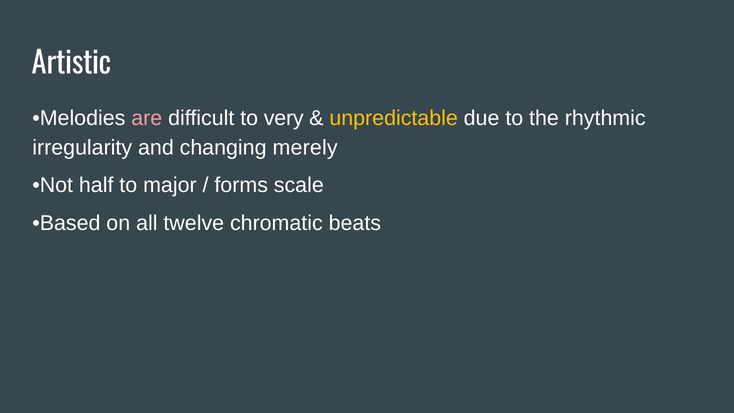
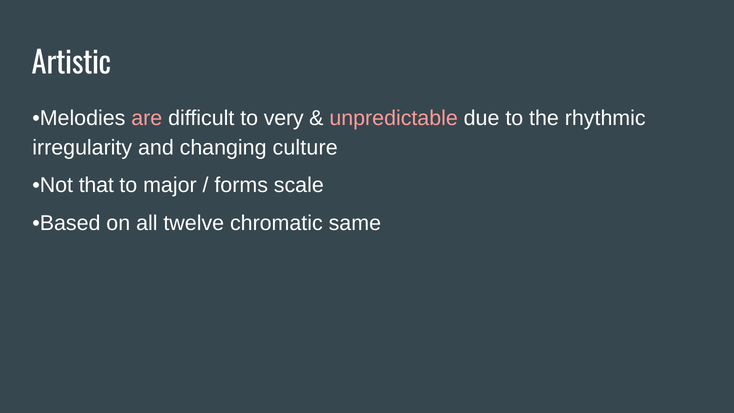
unpredictable colour: yellow -> pink (394, 118)
merely: merely -> culture (305, 148)
half: half -> that (96, 185)
beats: beats -> same (355, 223)
